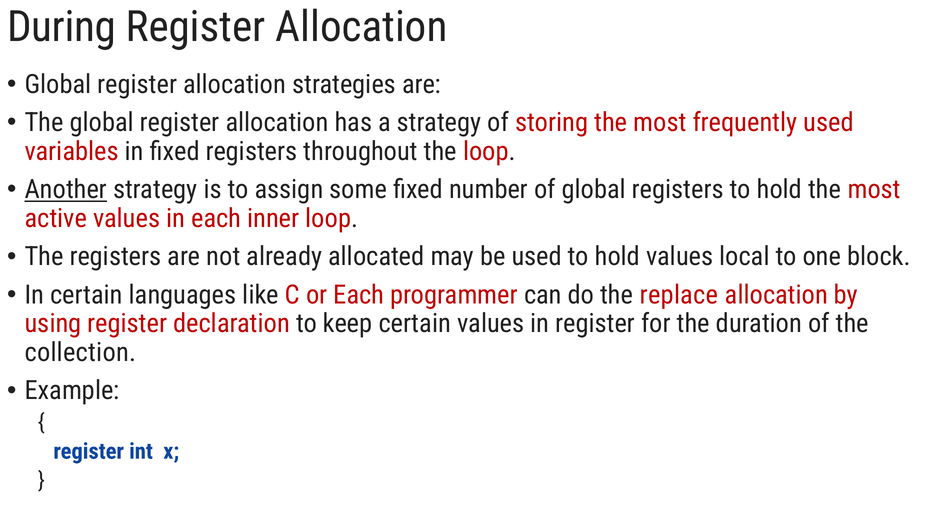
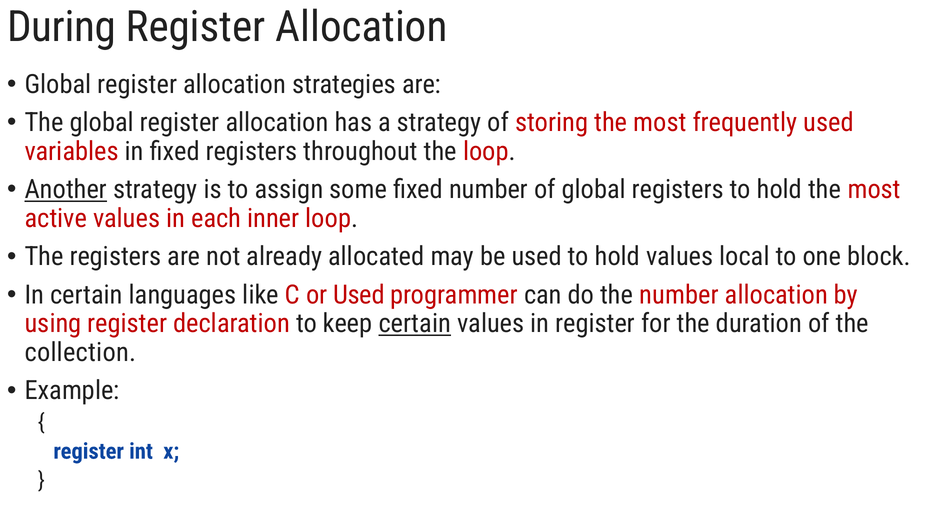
or Each: Each -> Used (359, 295)
the replace: replace -> number (679, 295)
certain underline: none -> present (415, 324)
